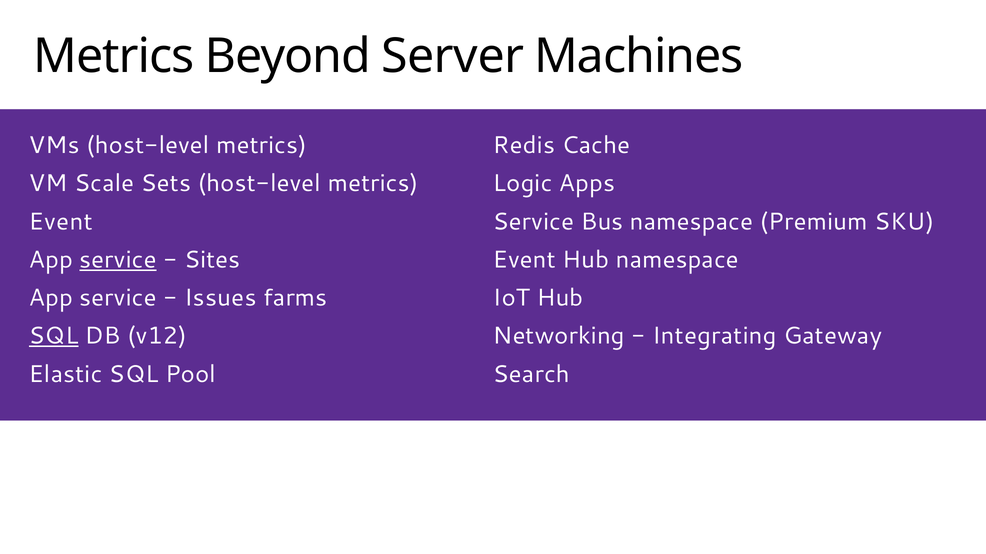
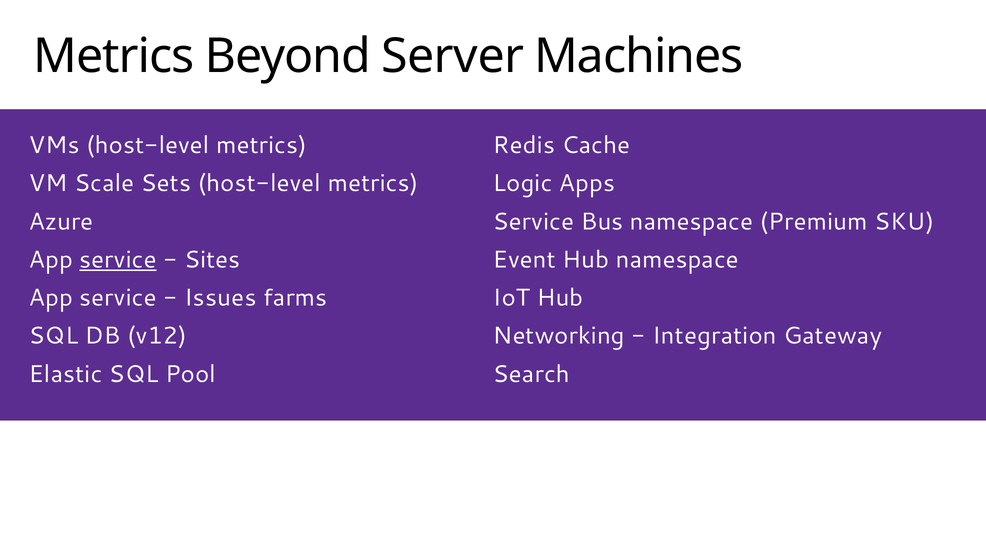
Event: Event -> Azure (61, 222)
SQL underline: present -> none (54, 336)
Integrating: Integrating -> Integration (715, 336)
